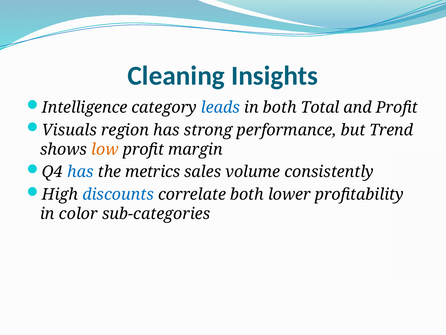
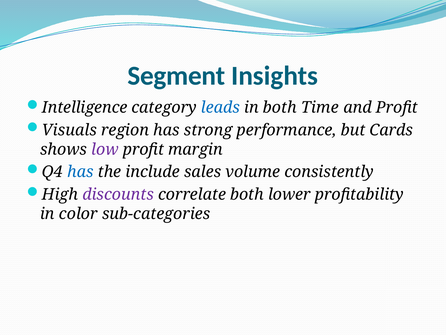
Cleaning: Cleaning -> Segment (176, 76)
Total: Total -> Time (320, 107)
Trend: Trend -> Cards (391, 130)
low colour: orange -> purple (105, 149)
metrics: metrics -> include (153, 172)
discounts colour: blue -> purple (118, 194)
